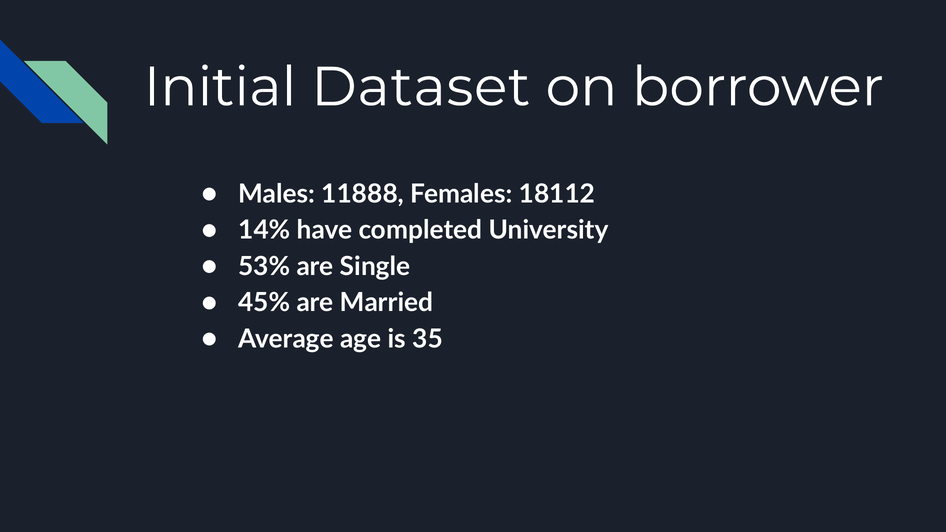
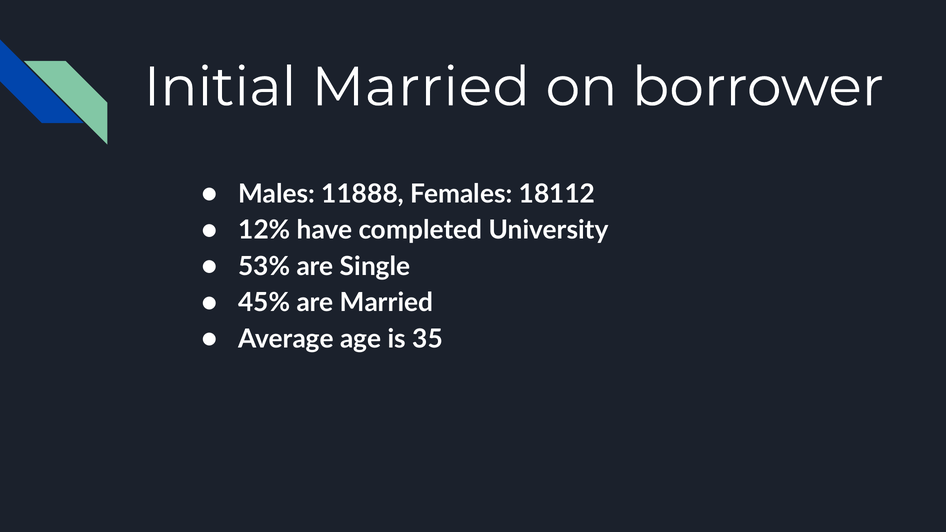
Initial Dataset: Dataset -> Married (421, 87)
14%: 14% -> 12% (264, 230)
